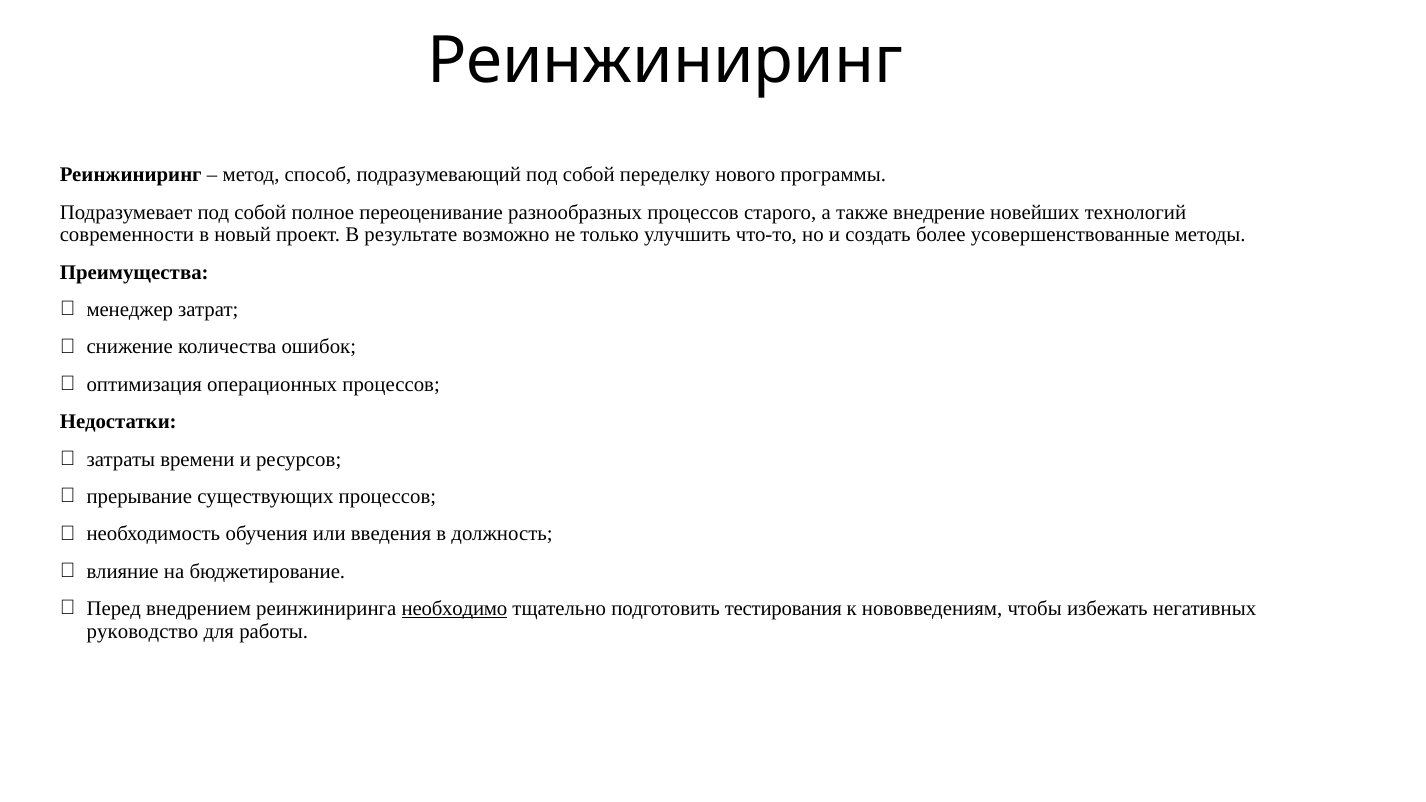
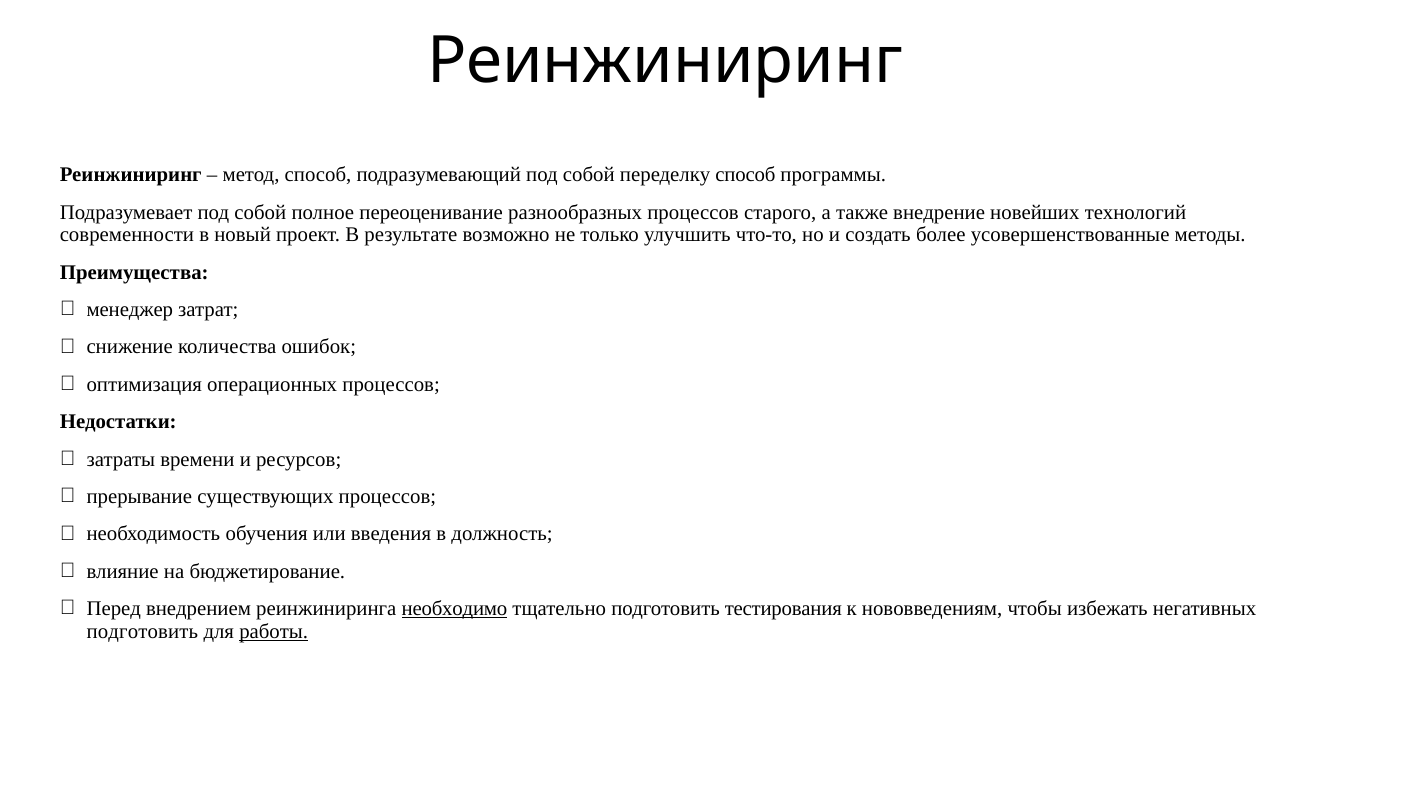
переделку нового: нового -> способ (745, 175)
руководство: руководство -> подготовить (142, 631)
работы underline: none -> present (274, 631)
